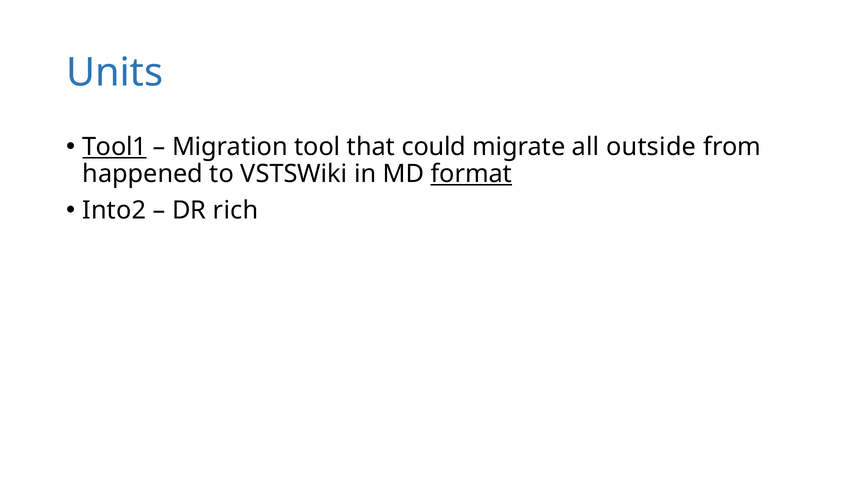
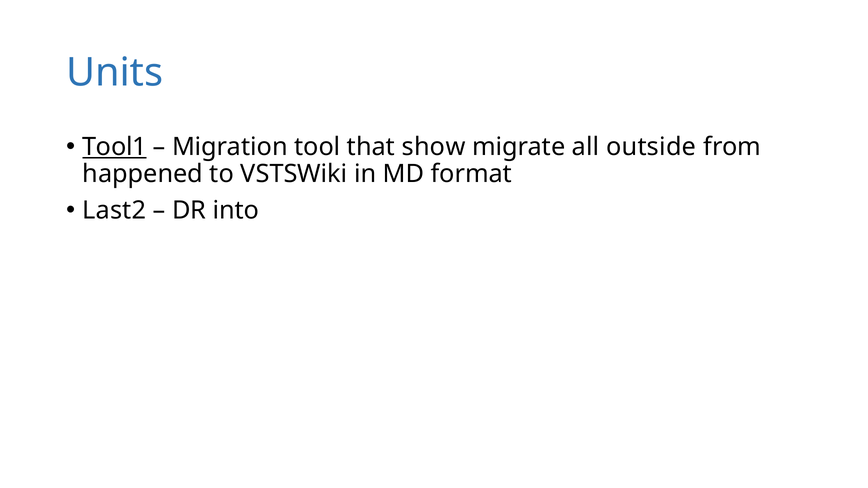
could: could -> show (434, 147)
format underline: present -> none (471, 174)
Into2: Into2 -> Last2 (114, 210)
rich: rich -> into (236, 210)
